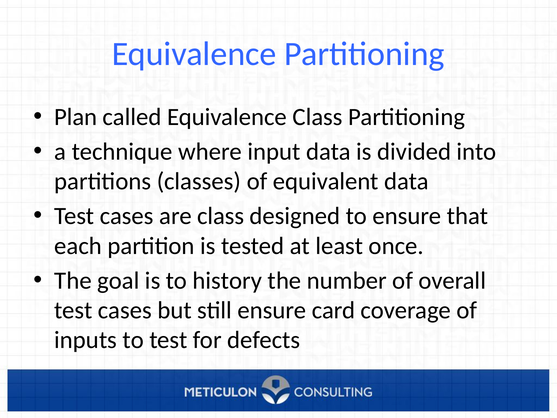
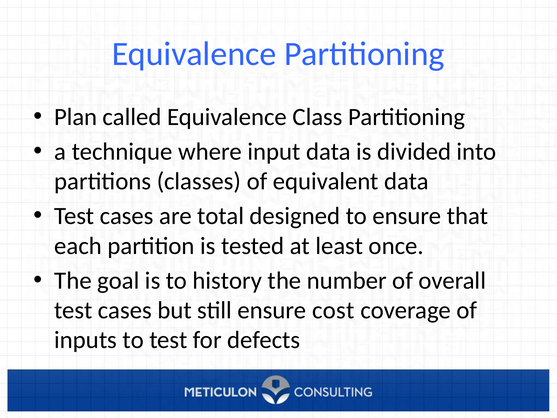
are class: class -> total (221, 216)
card: card -> cost (333, 310)
